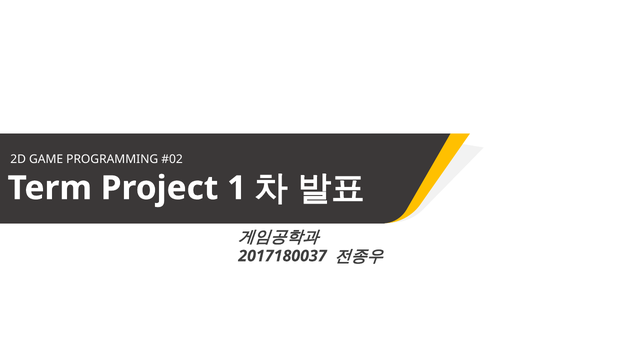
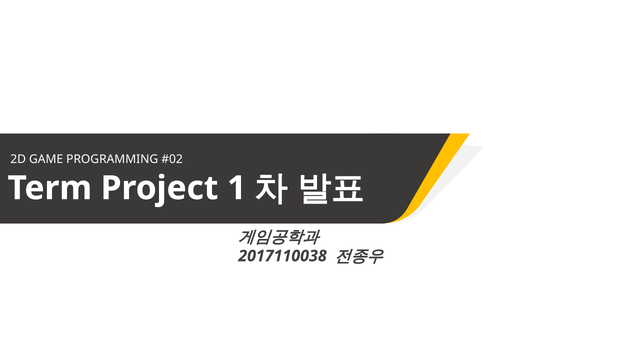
2017180037: 2017180037 -> 2017110038 (282, 256)
